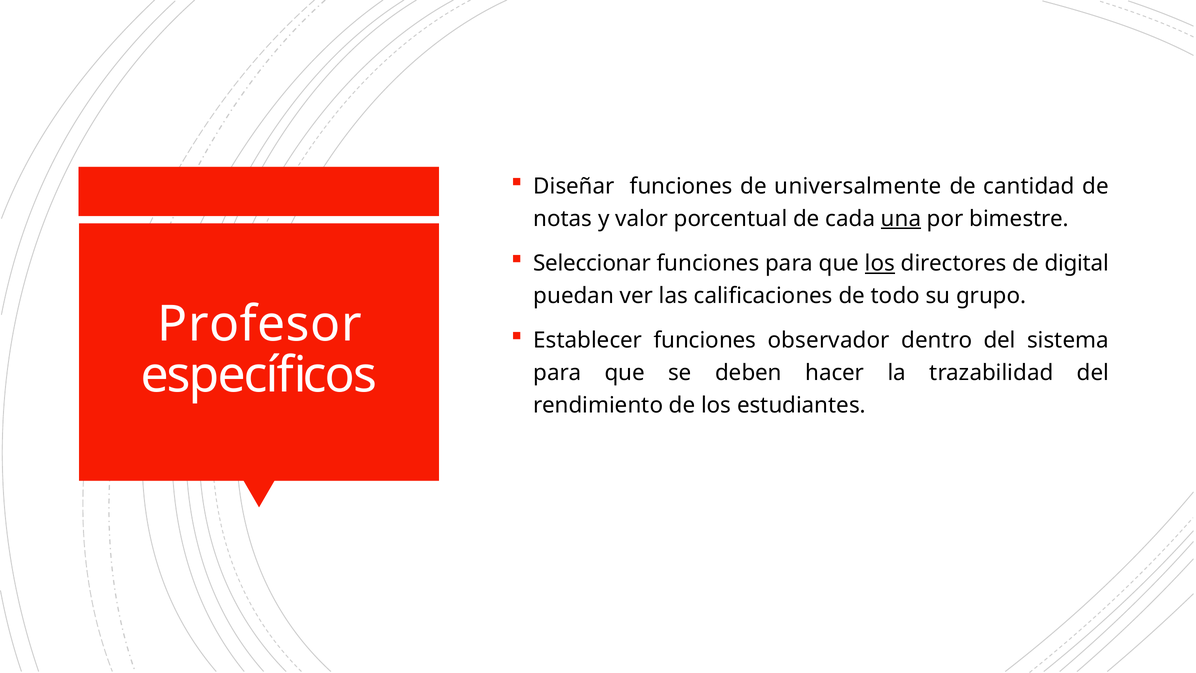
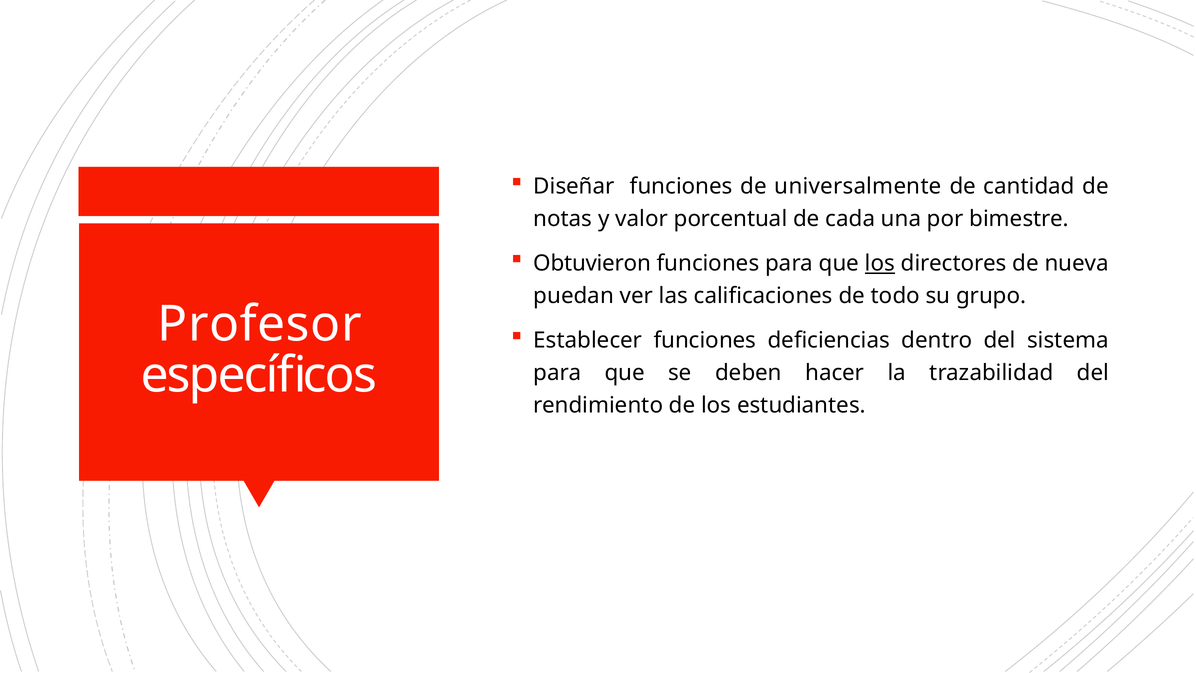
una underline: present -> none (901, 219)
Seleccionar: Seleccionar -> Obtuvieron (592, 263)
digital: digital -> nueva (1077, 263)
observador: observador -> deficiencias (829, 340)
